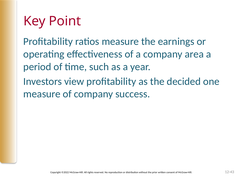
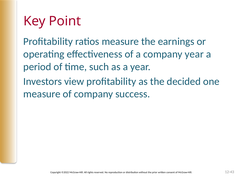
company area: area -> year (194, 54)
